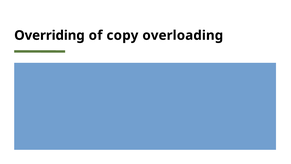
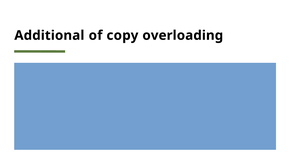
Overriding: Overriding -> Additional (49, 35)
